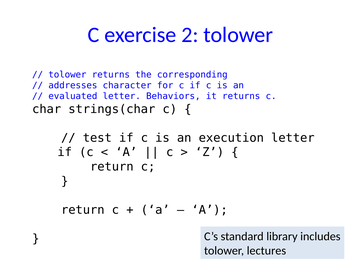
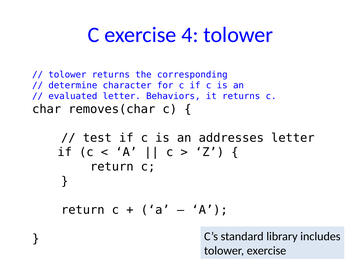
2: 2 -> 4 (190, 35)
addresses: addresses -> determine (73, 86)
strings(char: strings(char -> removes(char (112, 109)
execution: execution -> addresses (231, 138)
tolower lectures: lectures -> exercise (266, 251)
